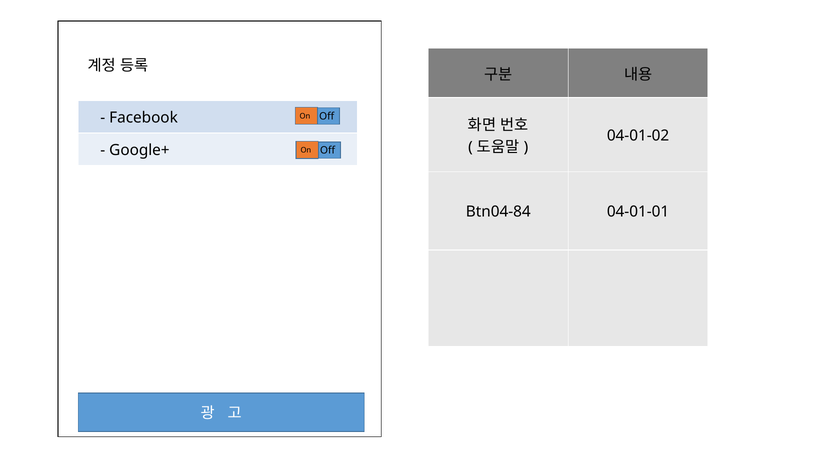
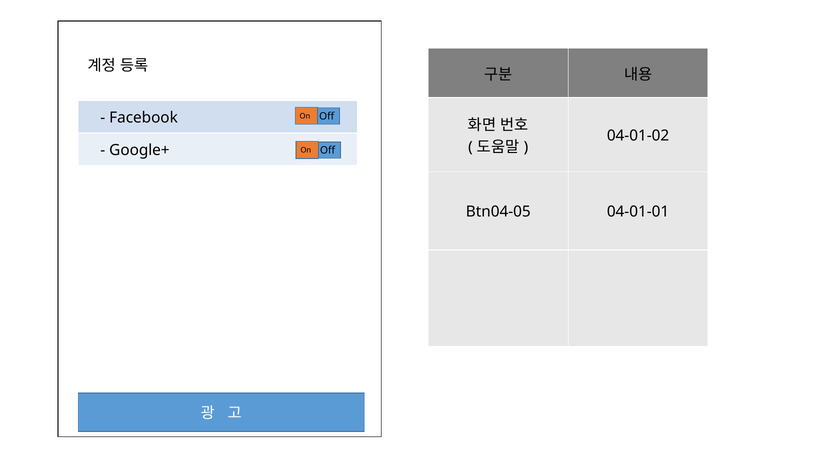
Btn04-84: Btn04-84 -> Btn04-05 (498, 212)
